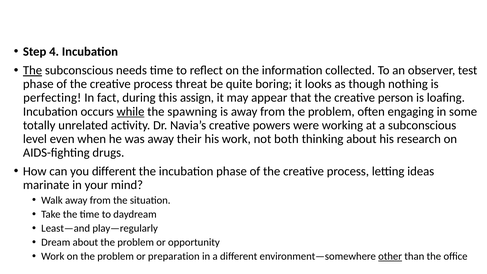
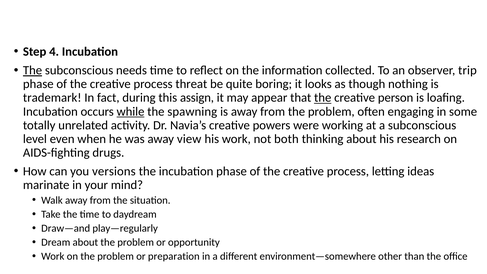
test: test -> trip (467, 70)
perfecting: perfecting -> trademark (52, 98)
the underline: none -> present (323, 98)
their: their -> view (189, 139)
you different: different -> versions (114, 171)
Least—and: Least—and -> Draw—and (66, 228)
other underline: present -> none (390, 256)
